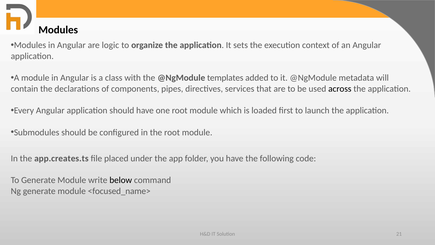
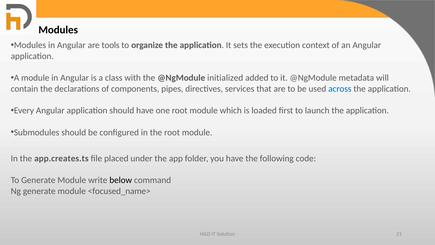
logic: logic -> tools (111, 45)
templates: templates -> initialized (225, 78)
across colour: black -> blue (340, 89)
